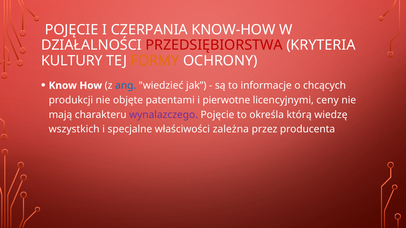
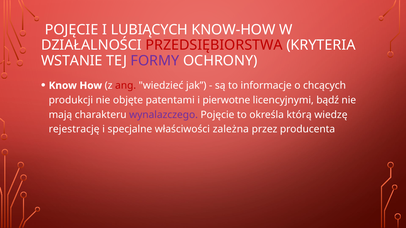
CZERPANIA: CZERPANIA -> LUBIĄCYCH (149, 30)
KULTURY: KULTURY -> WSTANIE (72, 61)
FORMY colour: orange -> purple (155, 61)
ang colour: blue -> red (126, 86)
ceny: ceny -> bądź (328, 100)
wszystkich: wszystkich -> rejestrację (74, 130)
